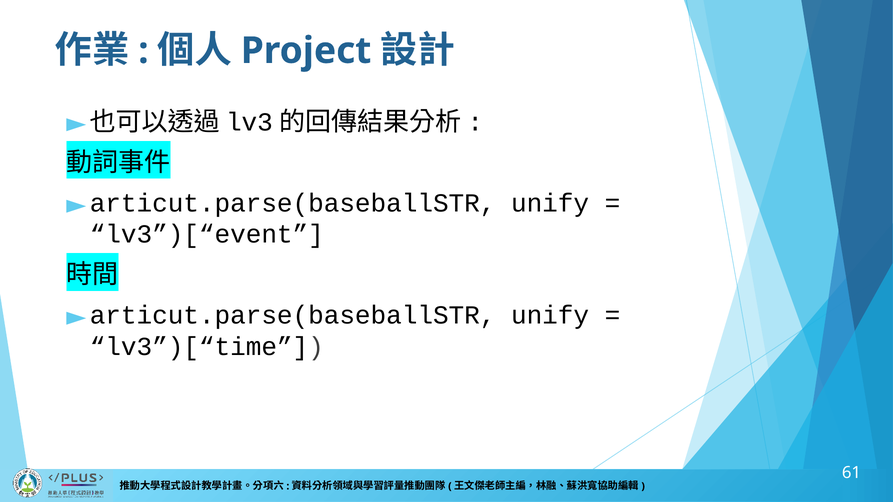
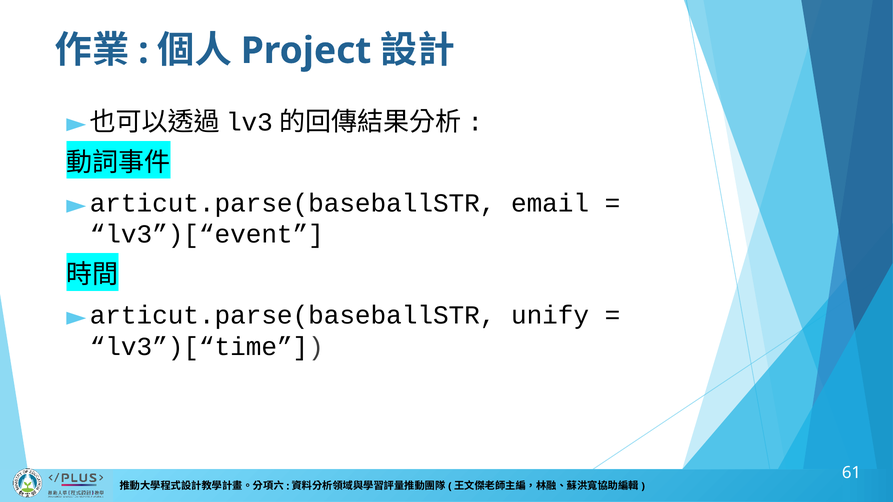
unify: unify -> email (550, 203)
